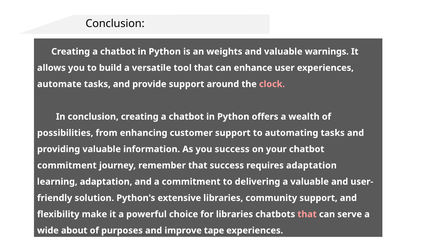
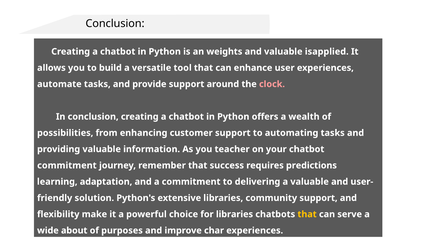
warnings: warnings -> isapplied (327, 52)
you success: success -> teacher (232, 149)
requires adaptation: adaptation -> predictions (311, 166)
that colour: pink -> yellow (307, 214)
tape: tape -> char (214, 231)
